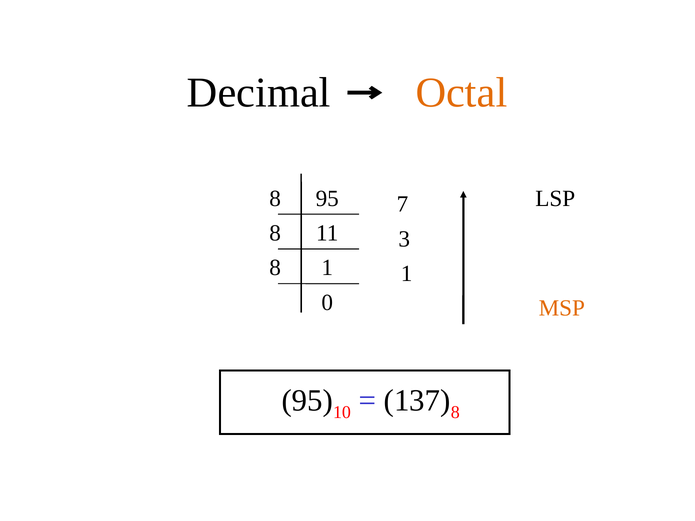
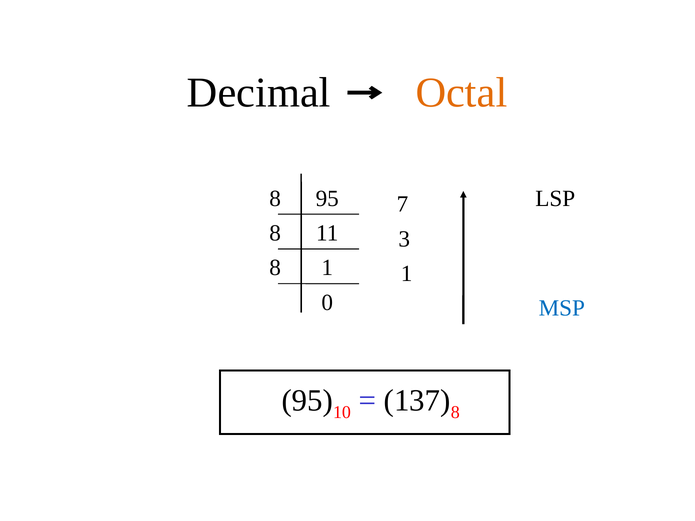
MSP colour: orange -> blue (562, 308)
